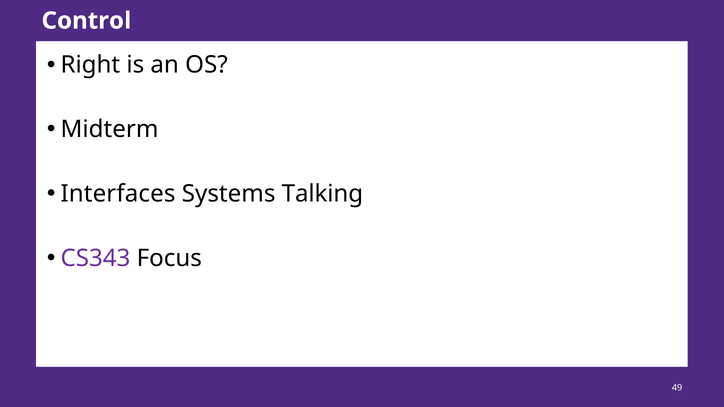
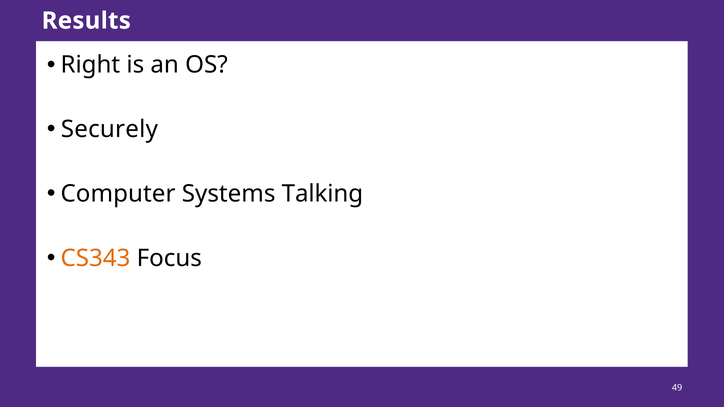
Control: Control -> Results (86, 21)
Midterm: Midterm -> Securely (109, 129)
Interfaces: Interfaces -> Computer (118, 194)
CS343 colour: purple -> orange (95, 258)
